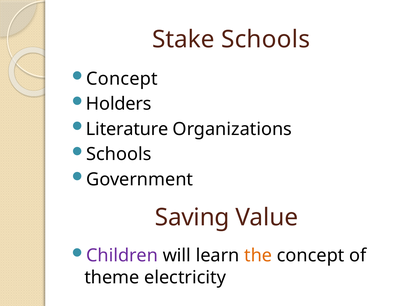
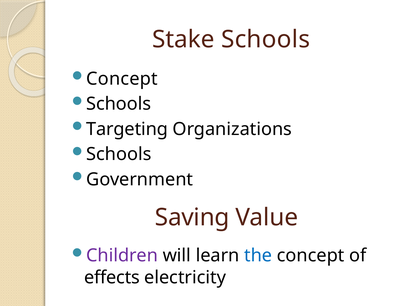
Holders: Holders -> Schools (119, 104)
Literature: Literature -> Targeting (127, 129)
the colour: orange -> blue (258, 256)
theme: theme -> effects (112, 277)
